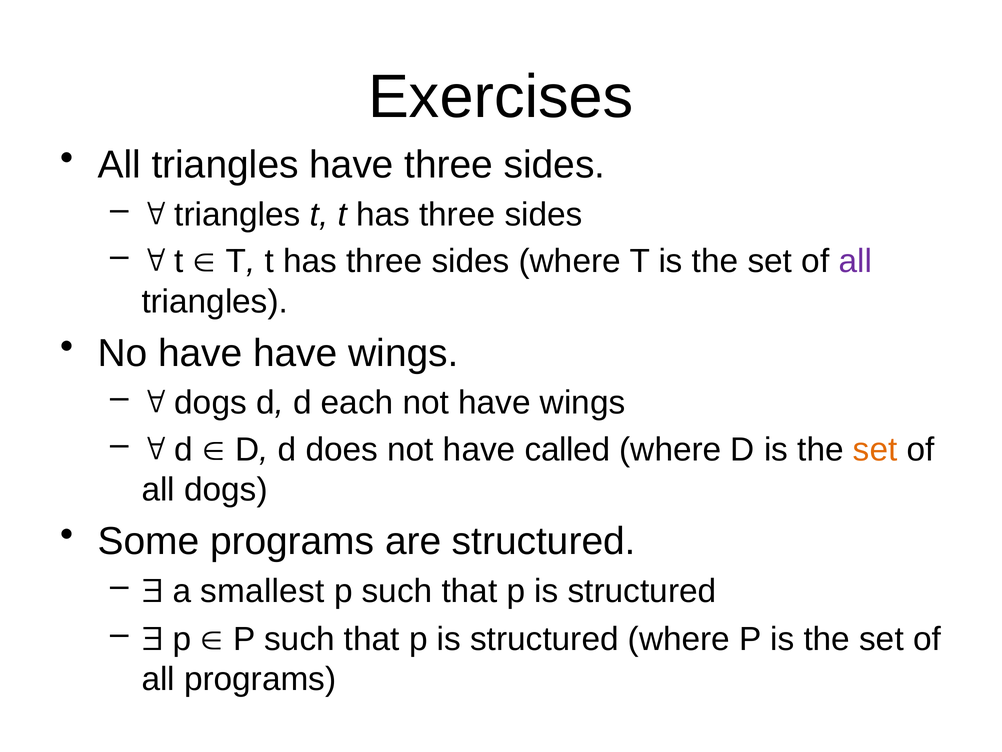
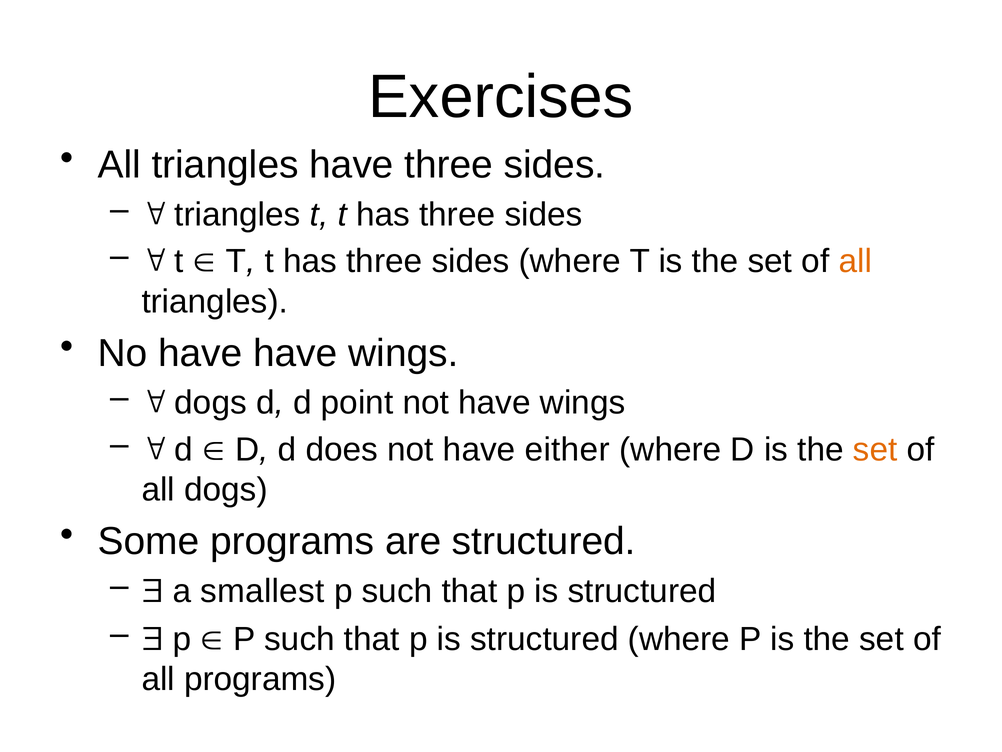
all colour: purple -> orange (855, 261)
each: each -> point (357, 403)
called: called -> either (567, 449)
